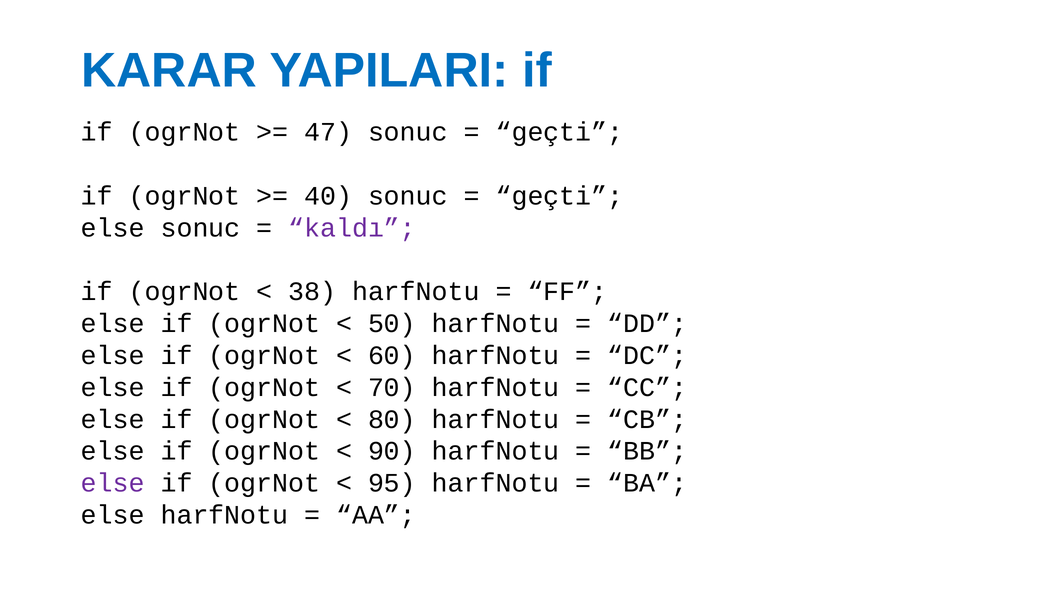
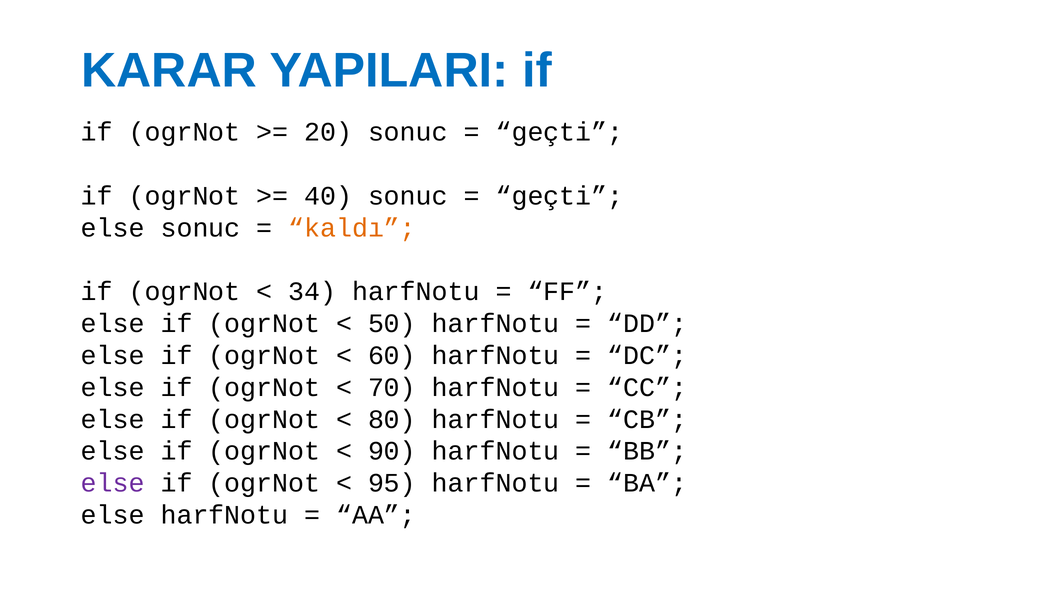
47: 47 -> 20 (328, 132)
kaldı colour: purple -> orange (352, 228)
38: 38 -> 34 (312, 292)
